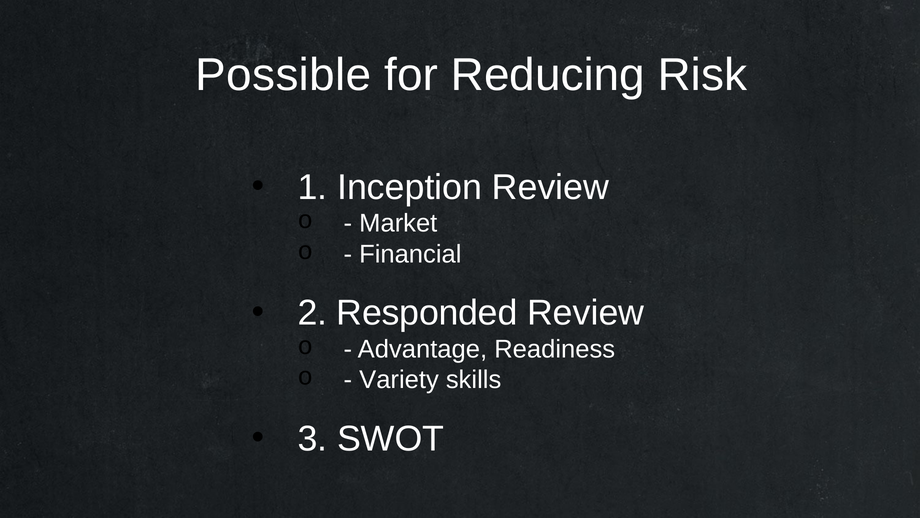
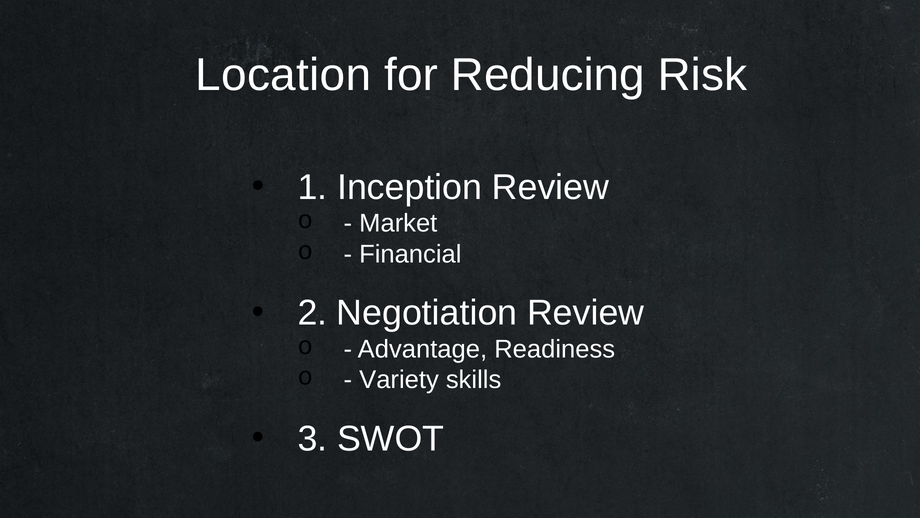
Possible: Possible -> Location (283, 75)
Responded: Responded -> Negotiation (427, 313)
